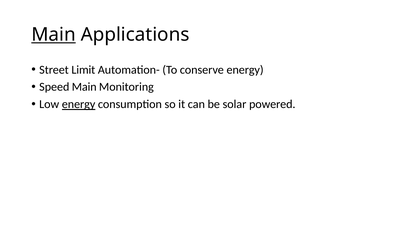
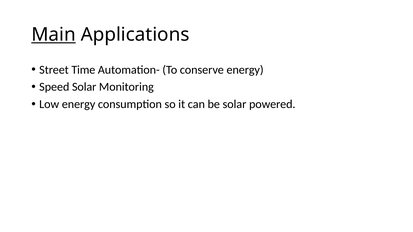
Limit: Limit -> Time (83, 70)
Speed Main: Main -> Solar (84, 87)
energy underline: present -> none (79, 104)
